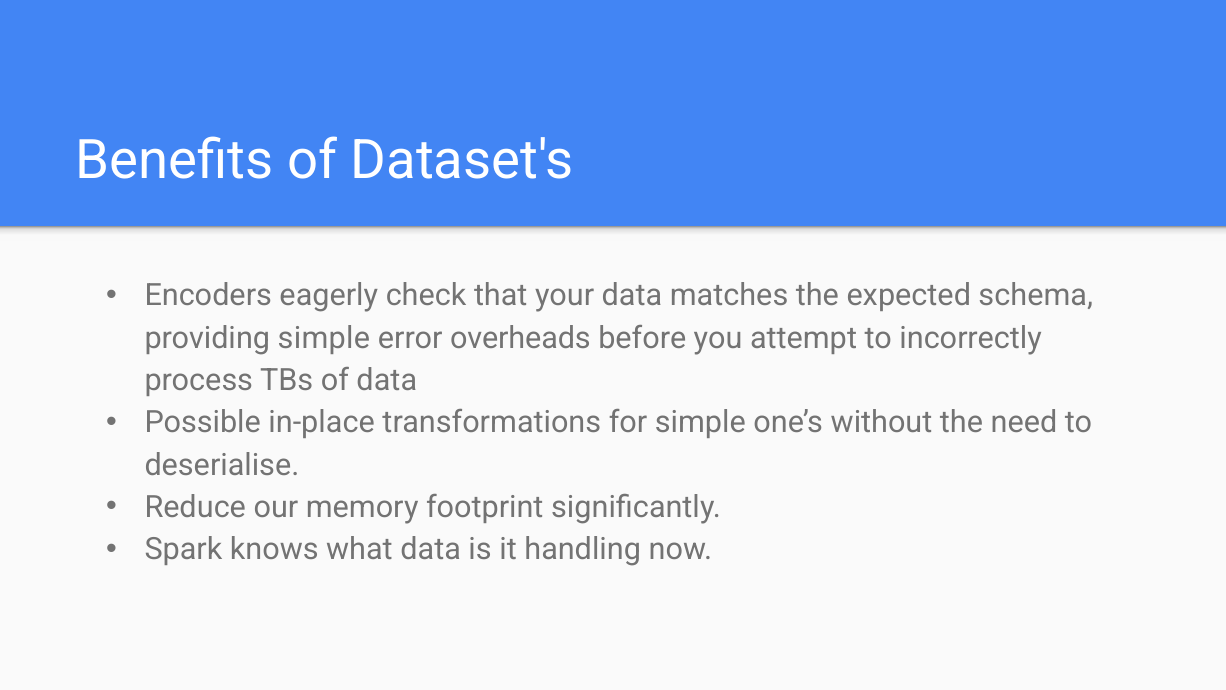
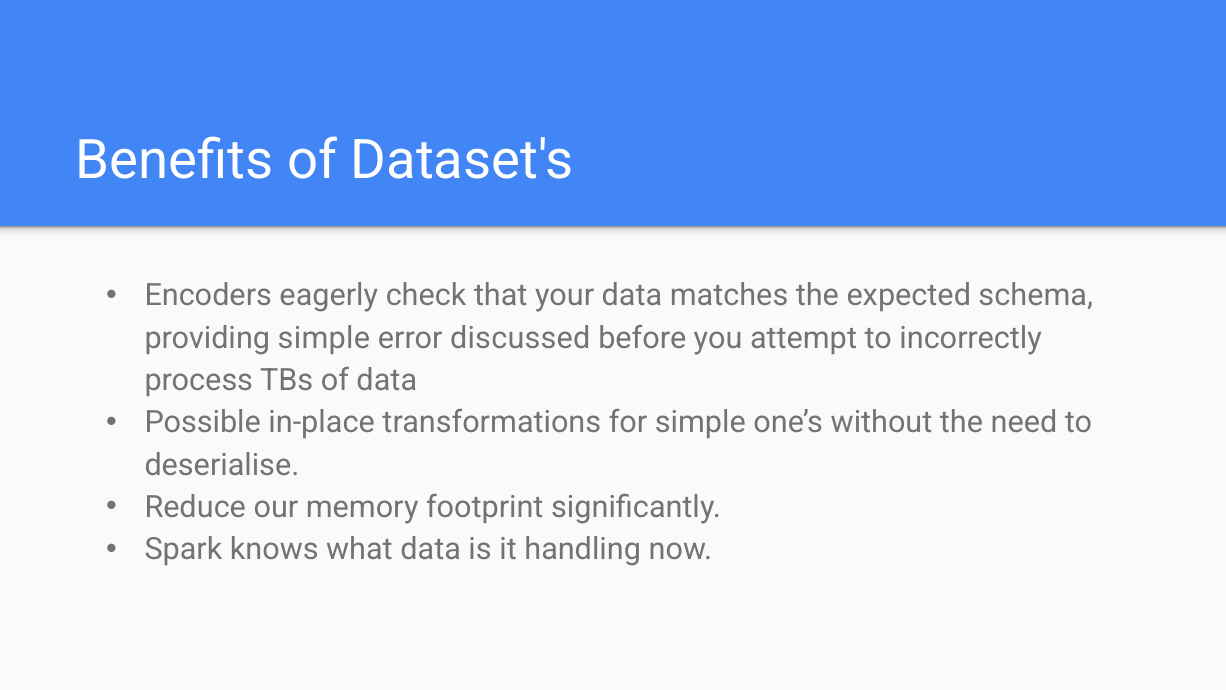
overheads: overheads -> discussed (520, 338)
